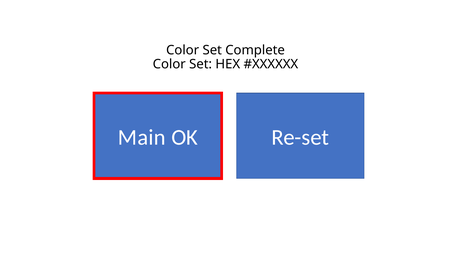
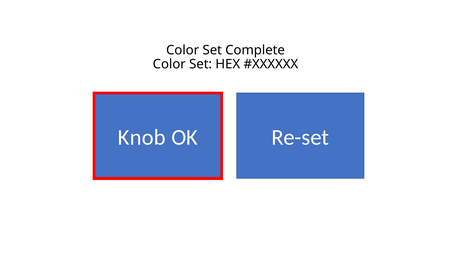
Main: Main -> Knob (142, 138)
